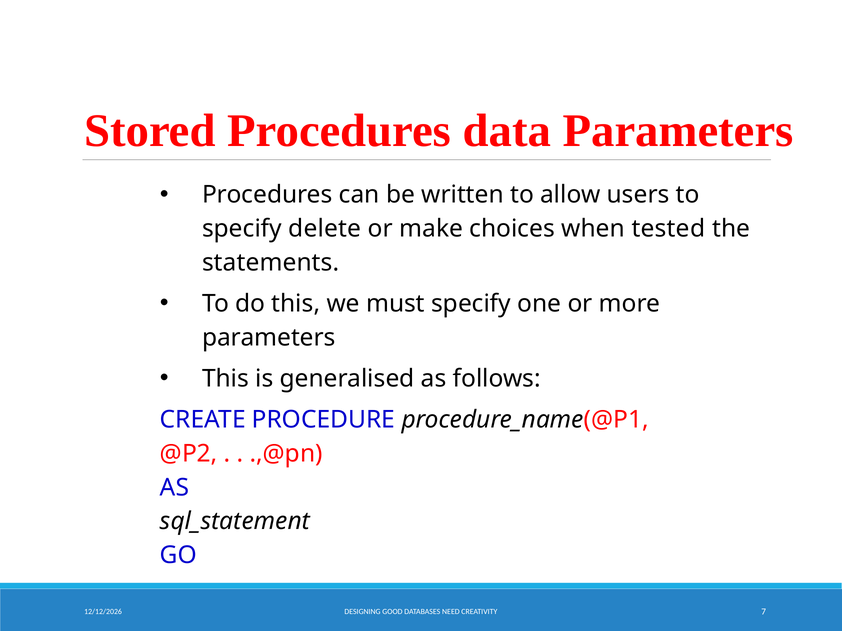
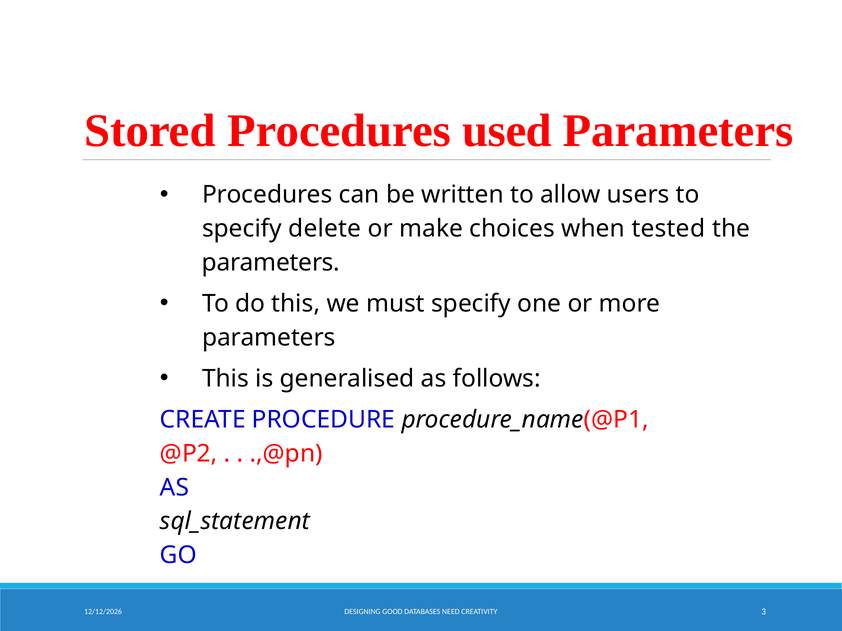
data: data -> used (507, 131)
statements: statements -> parameters (271, 263)
7: 7 -> 3 (764, 612)
